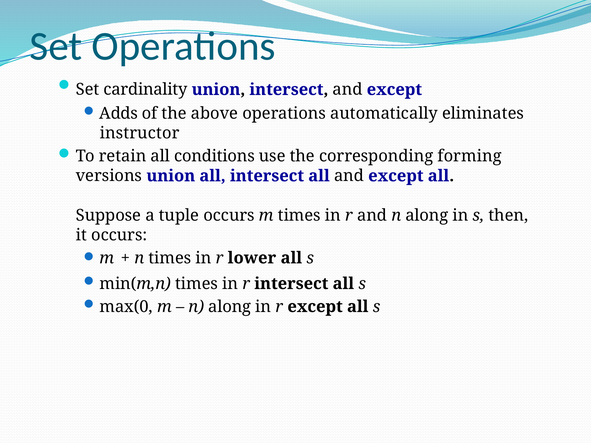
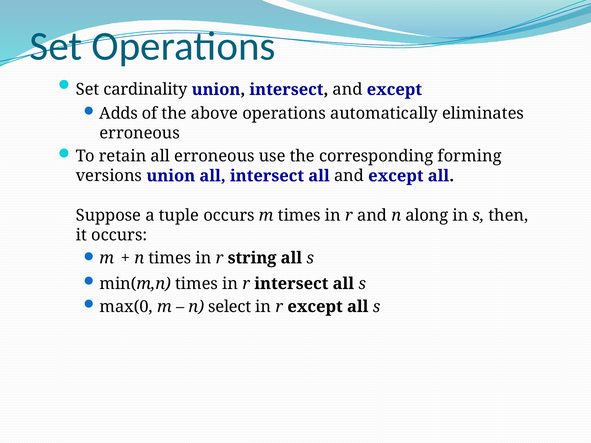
instructor: instructor -> erroneous (140, 133)
all conditions: conditions -> erroneous (214, 156)
lower: lower -> string (252, 258)
along: along -> select (230, 307)
